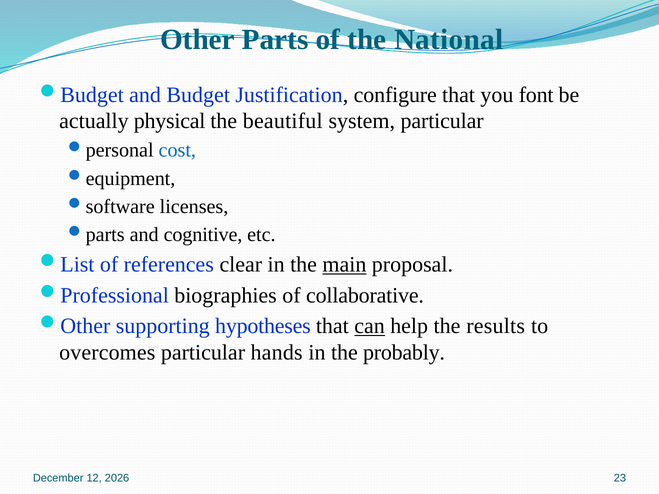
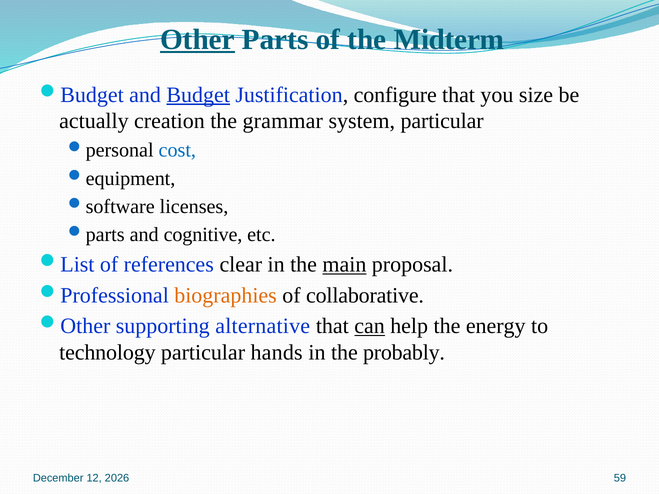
Other underline: none -> present (198, 39)
National: National -> Midterm (449, 39)
Budget underline: none -> present (198, 95)
font: font -> size (536, 95)
physical: physical -> creation (169, 121)
beautiful: beautiful -> grammar (283, 121)
biographies colour: black -> orange (226, 295)
hypotheses: hypotheses -> alternative (263, 326)
results: results -> energy (496, 326)
overcomes: overcomes -> technology (107, 353)
23: 23 -> 59 (620, 479)
